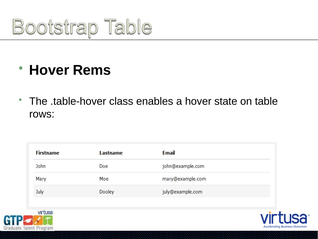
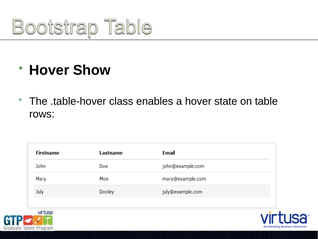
Rems: Rems -> Show (92, 70)
